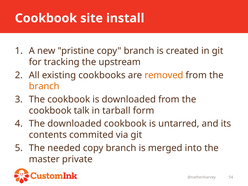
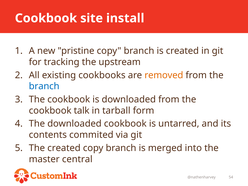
branch colour: orange -> blue (44, 86)
The needed: needed -> created (64, 148)
private: private -> central (77, 159)
